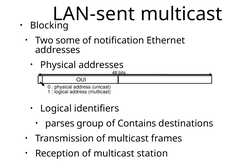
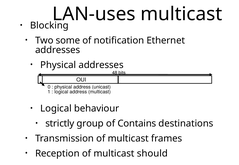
LAN-sent: LAN-sent -> LAN-uses (94, 14)
identifiers: identifiers -> behaviour (97, 109)
parses: parses -> strictly (60, 124)
station: station -> should (152, 154)
